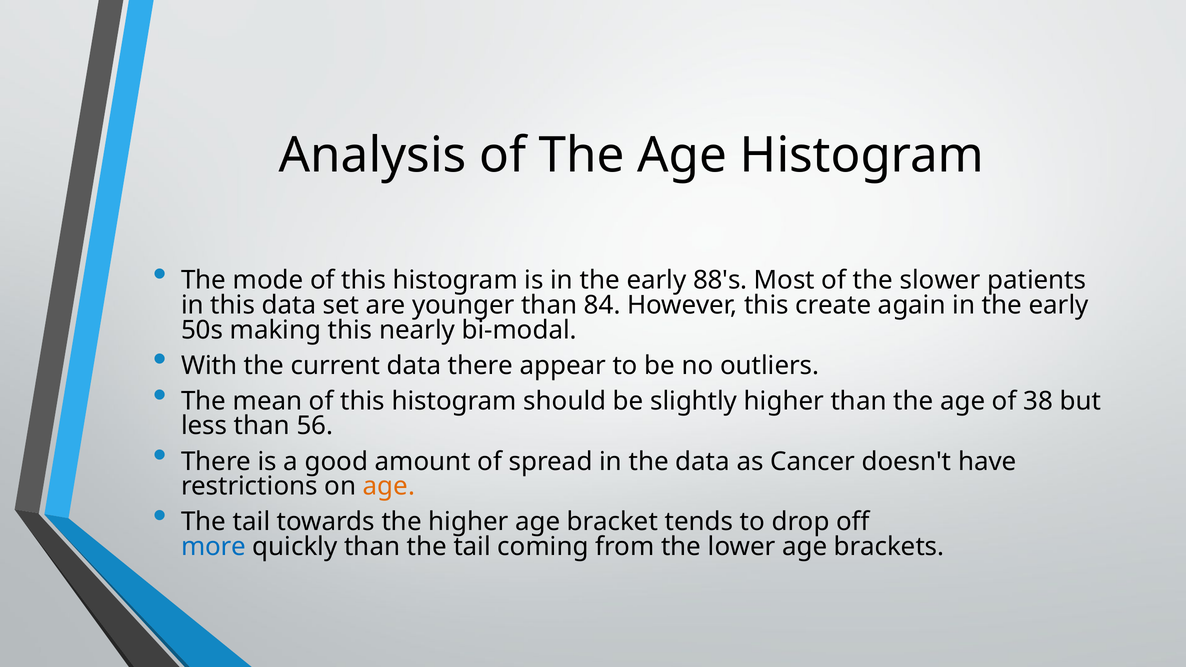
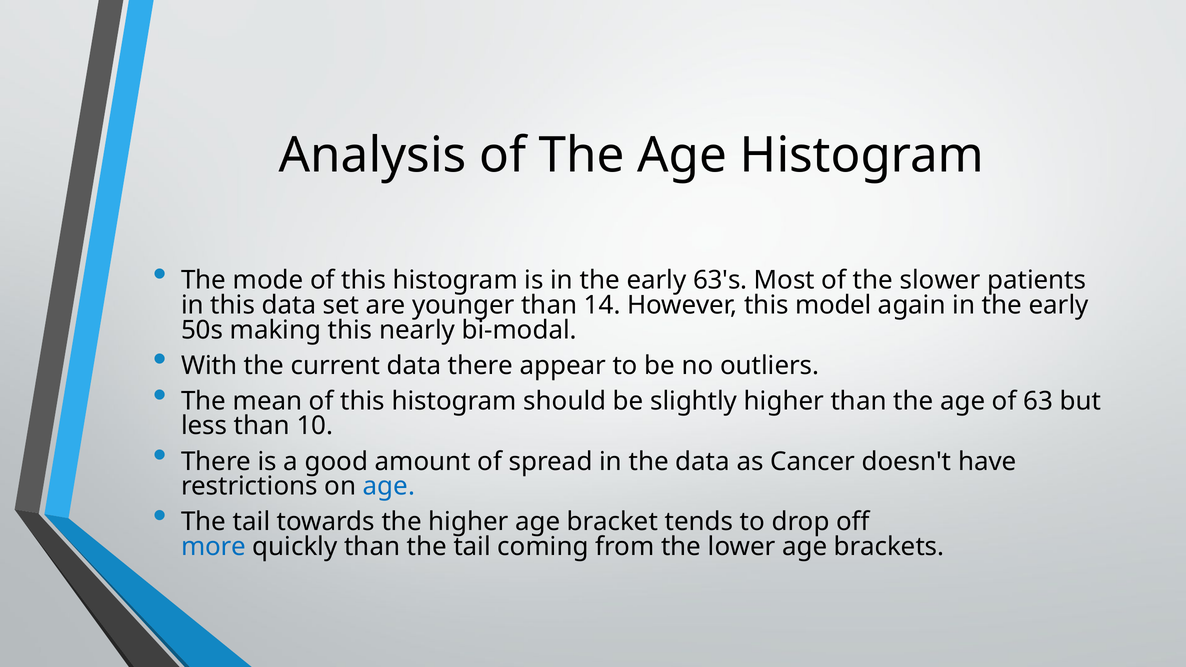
88's: 88's -> 63's (720, 280)
84: 84 -> 14 (602, 305)
create: create -> model (833, 305)
38: 38 -> 63 (1038, 401)
56: 56 -> 10 (315, 426)
age colour: orange -> blue (389, 486)
